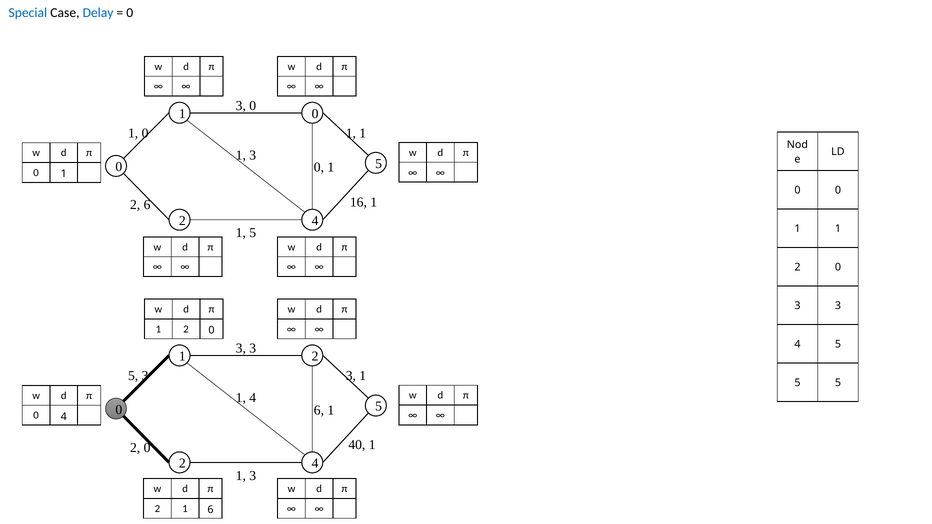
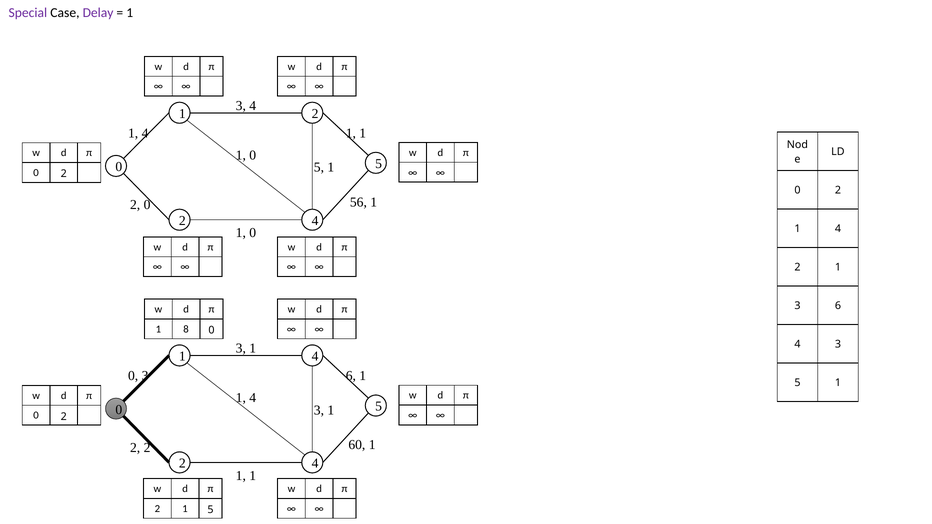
Special colour: blue -> purple (28, 13)
Delay colour: blue -> purple (98, 13)
0: 0 -> 1 (130, 13)
3 0: 0 -> 4 (253, 106)
0: 0 -> 2 (315, 114)
0: 0 -> 4 (145, 133)
3: 3 -> 0 (253, 155)
0: 0 -> 5 (319, 168)
1: 1 -> 2 (64, 174)
0: 0 -> 2 (838, 190)
16: 16 -> 56 (358, 202)
2 6: 6 -> 0 (147, 205)
1: 1 -> 4 (838, 229)
5: 5 -> 0 (253, 233)
0: 0 -> 1 (838, 267)
3: 3 -> 6 (838, 306)
2: 2 -> 8 (186, 329)
5: 5 -> 3 (838, 344)
3: 3 -> 1 (253, 348)
2: 2 -> 4 (315, 357)
5: 5 -> 0 (133, 376)
3: 3 -> 6 (351, 376)
5: 5 -> 1 (838, 383)
6: 6 -> 3 (319, 410)
4: 4 -> 2 (64, 417)
40: 40 -> 60 (357, 445)
0: 0 -> 2 (147, 448)
3: 3 -> 1 (253, 476)
2 1 6: 6 -> 5 (210, 510)
